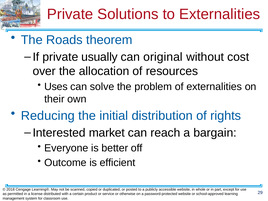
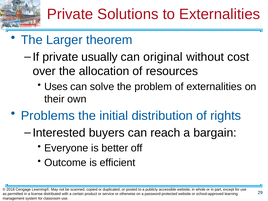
Roads: Roads -> Larger (64, 40)
Reducing: Reducing -> Problems (48, 116)
market: market -> buyers (107, 133)
